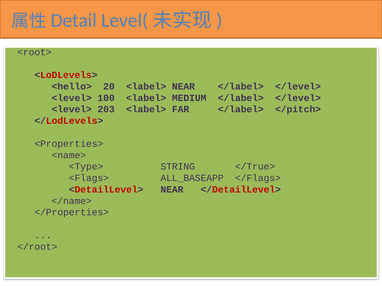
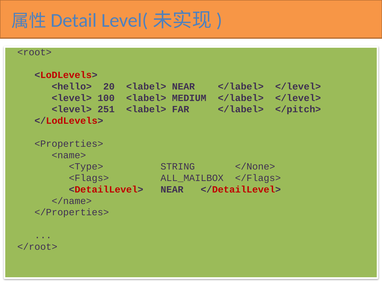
203: 203 -> 251 (106, 110)
</True>: </True> -> </None> (255, 167)
ALL_BASEAPP: ALL_BASEAPP -> ALL_MAILBOX (192, 178)
